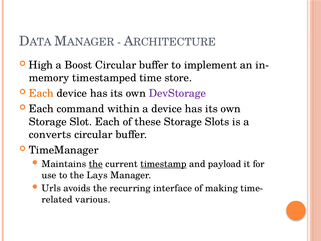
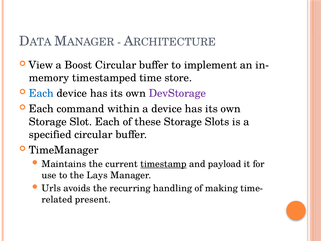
High: High -> View (41, 65)
Each colour: orange -> blue (41, 93)
converts: converts -> specified (50, 134)
the underline: present -> none (96, 164)
interface: interface -> handling (173, 188)
various: various -> present (93, 199)
